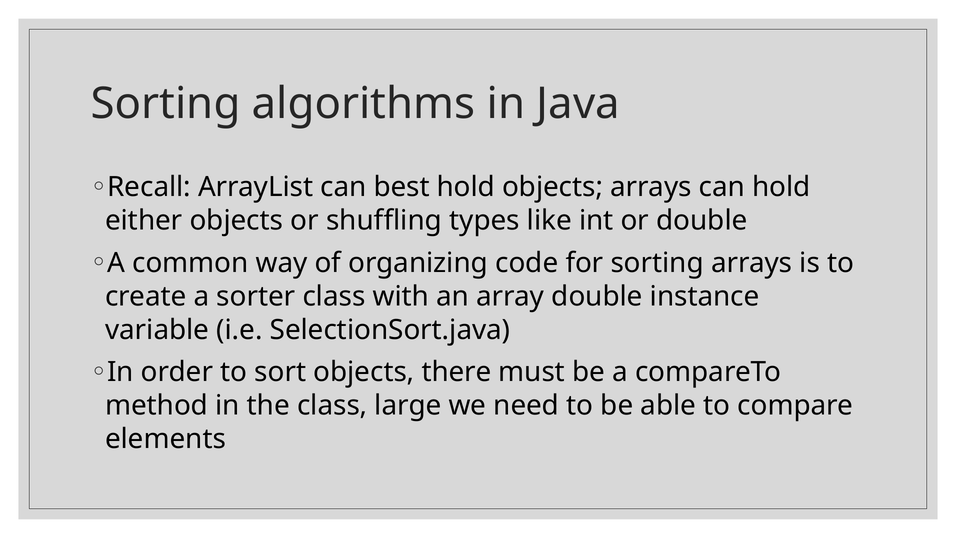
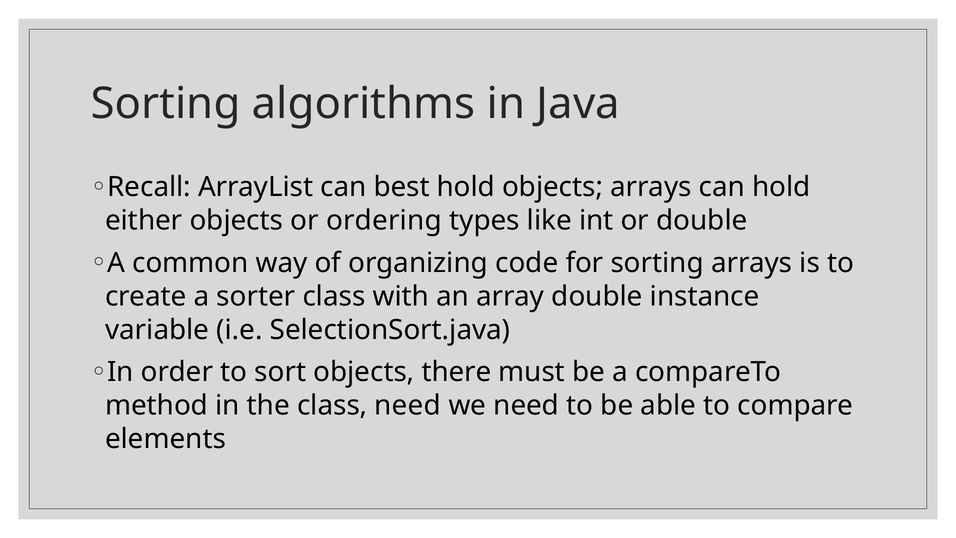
shuffling: shuffling -> ordering (384, 221)
class large: large -> need (408, 405)
